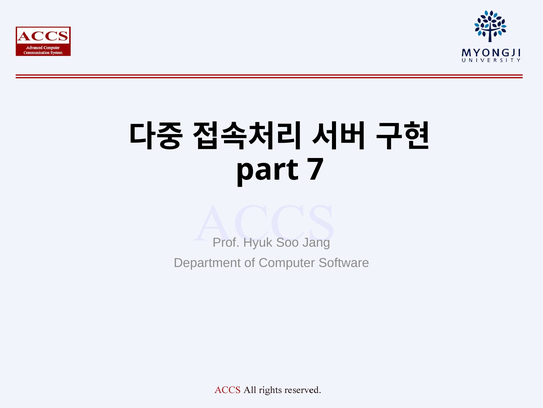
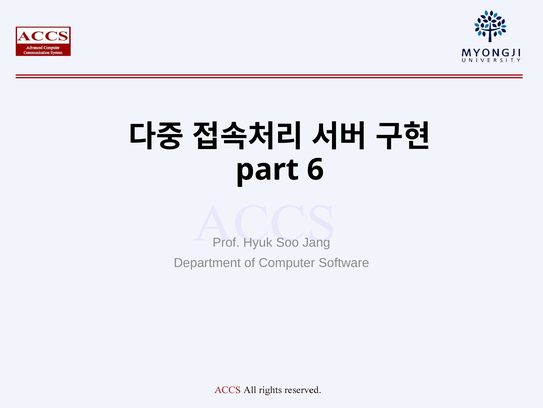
7: 7 -> 6 (315, 169)
